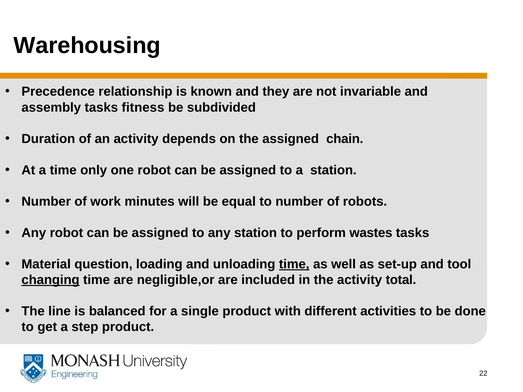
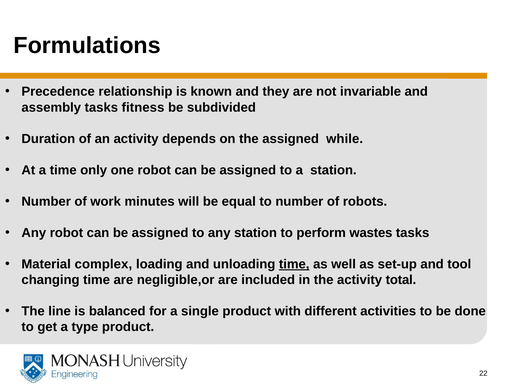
Warehousing: Warehousing -> Formulations (87, 46)
chain: chain -> while (345, 139)
question: question -> complex (103, 264)
changing underline: present -> none (51, 280)
step: step -> type (85, 327)
